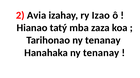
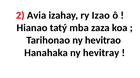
Tarihonao ny tenanay: tenanay -> hevitrao (103, 41)
Hanahaka ny tenanay: tenanay -> hevitray (101, 53)
